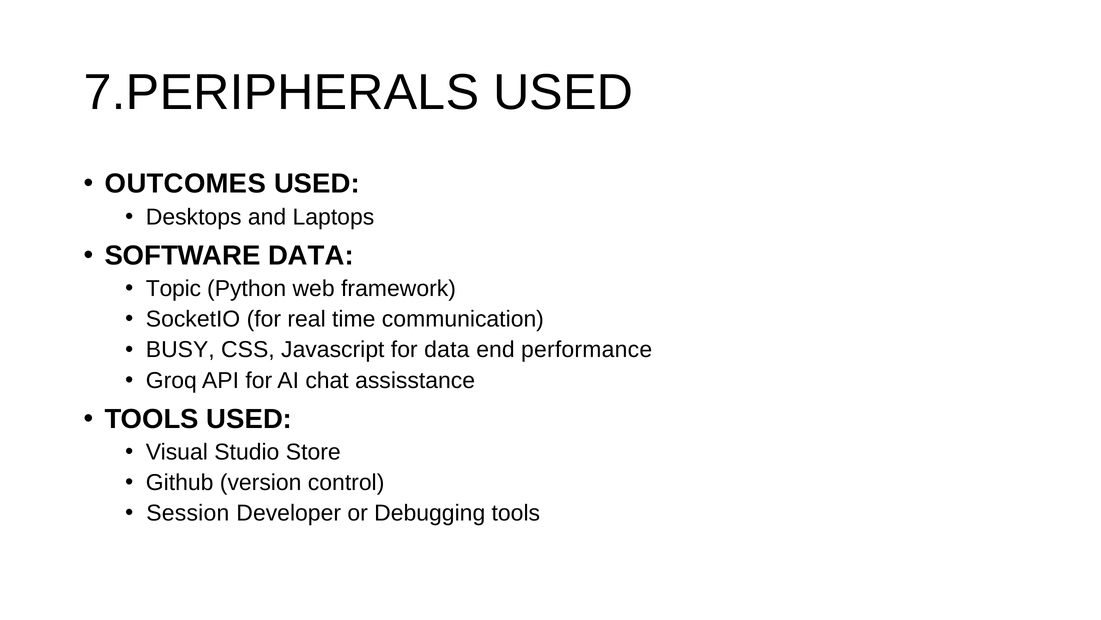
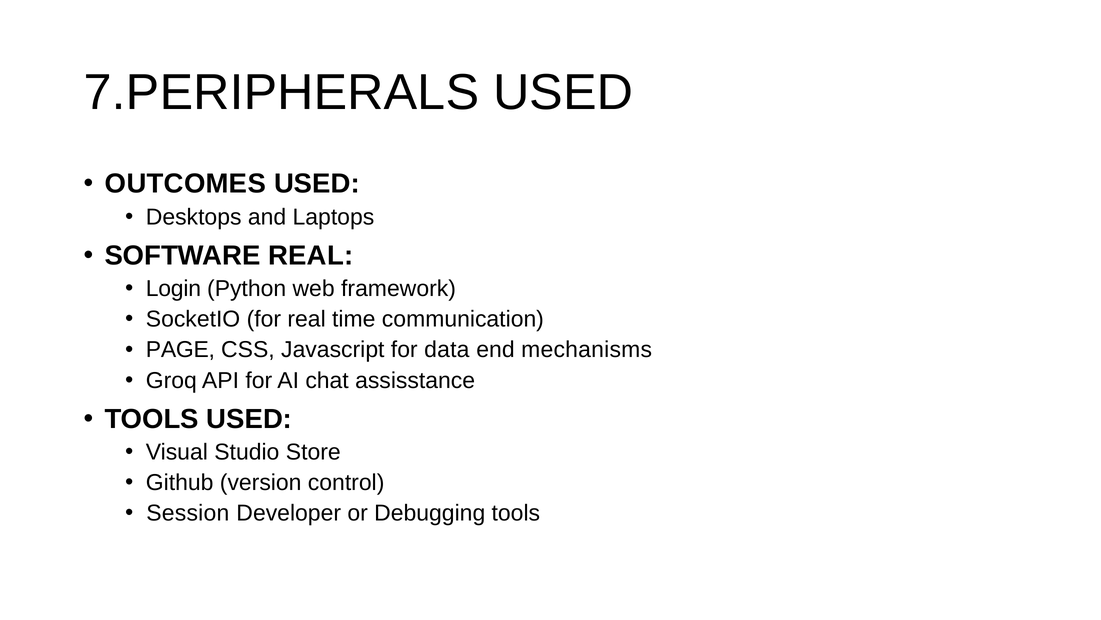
SOFTWARE DATA: DATA -> REAL (311, 255)
Topic: Topic -> Login (173, 288)
BUSY: BUSY -> PAGE (180, 349)
performance: performance -> mechanisms (587, 349)
